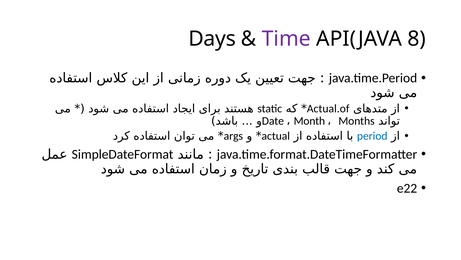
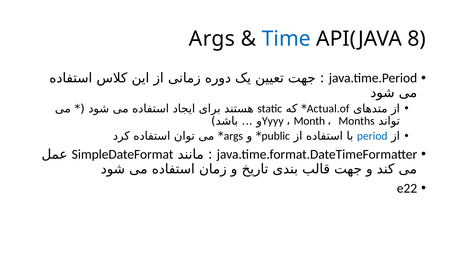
Days: Days -> Args (212, 39)
Time colour: purple -> blue (286, 39)
Date: Date -> Yyyy (273, 121)
actual: actual -> public (276, 136)
